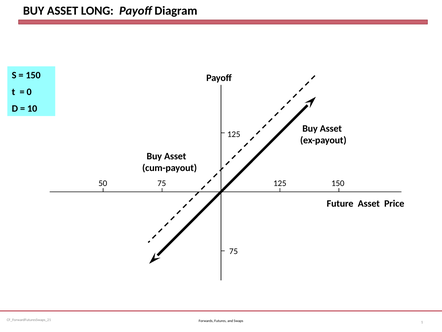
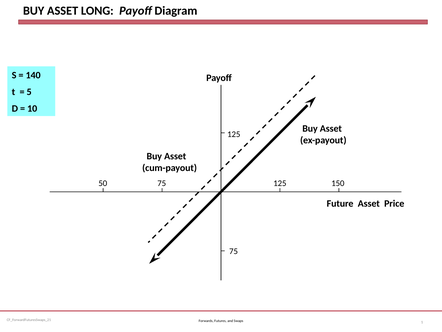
150: 150 -> 140 (33, 75)
0: 0 -> 5 (29, 92)
